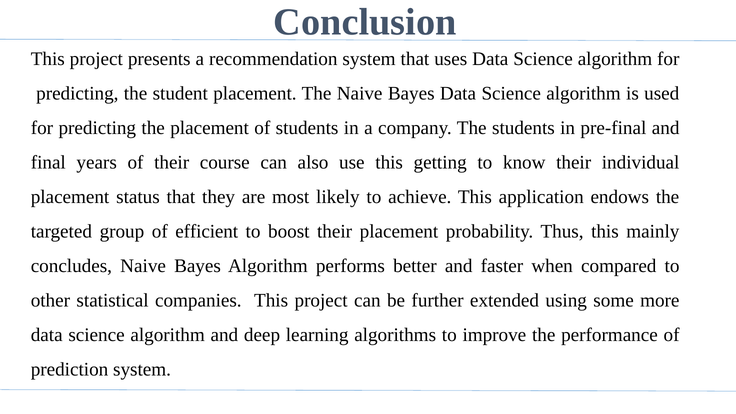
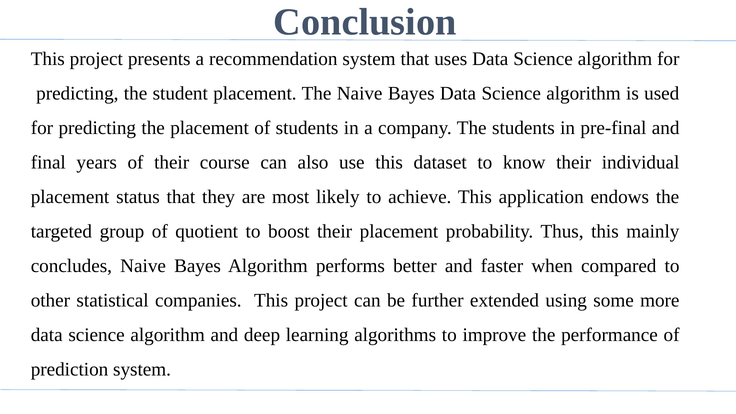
getting: getting -> dataset (440, 162)
efficient: efficient -> quotient (207, 231)
